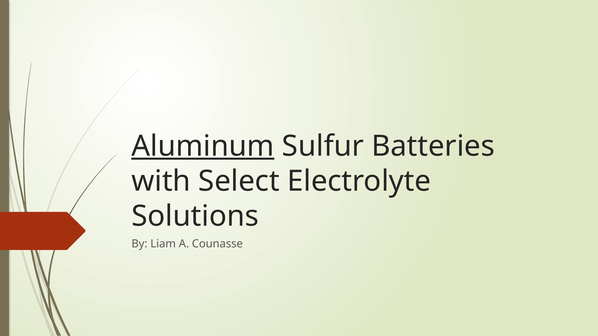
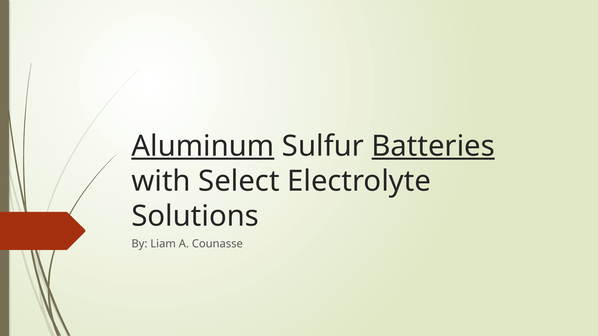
Batteries underline: none -> present (433, 146)
